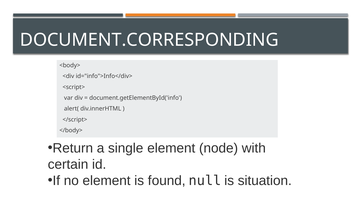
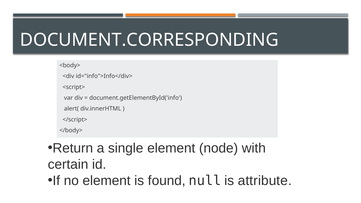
situation: situation -> attribute (265, 181)
